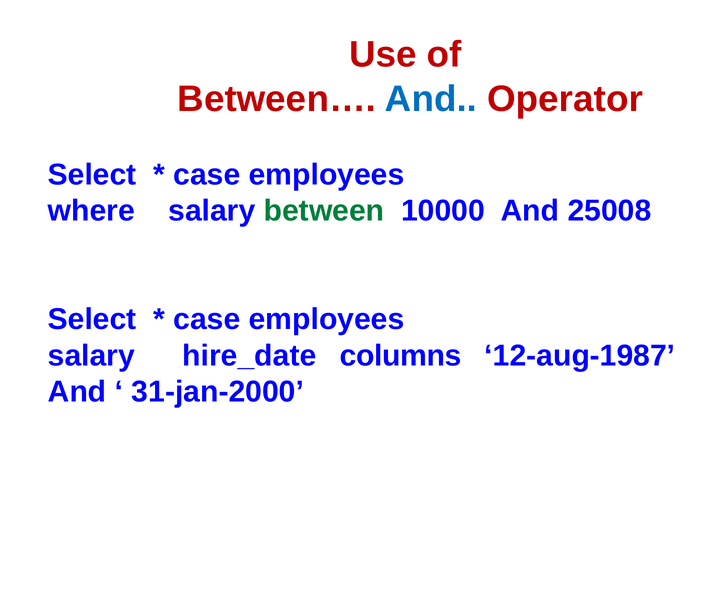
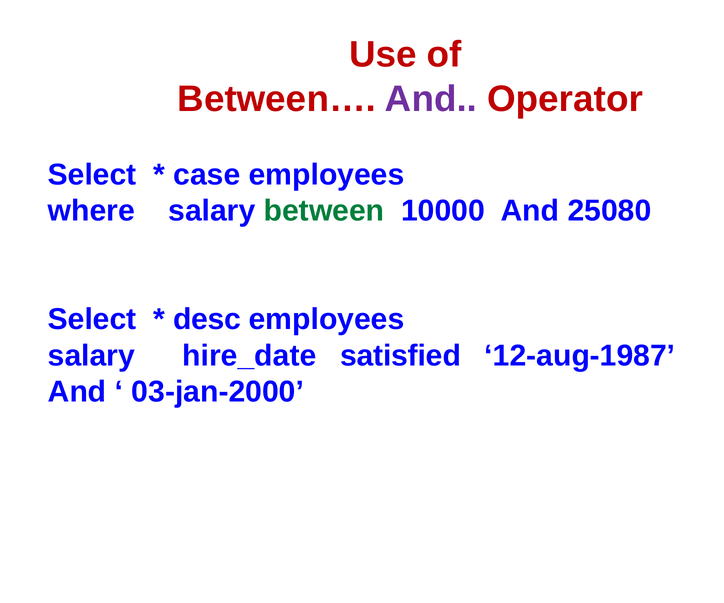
And colour: blue -> purple (431, 99)
25008: 25008 -> 25080 (609, 211)
case: case -> desc (207, 320)
columns: columns -> satisfied (401, 356)
31-jan-2000: 31-jan-2000 -> 03-jan-2000 (218, 392)
